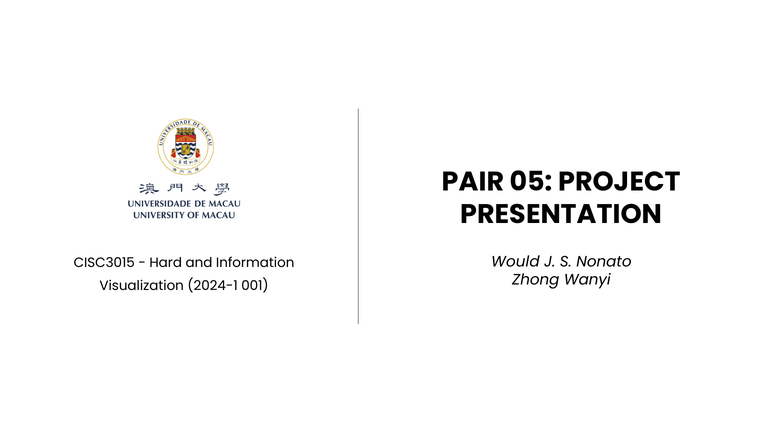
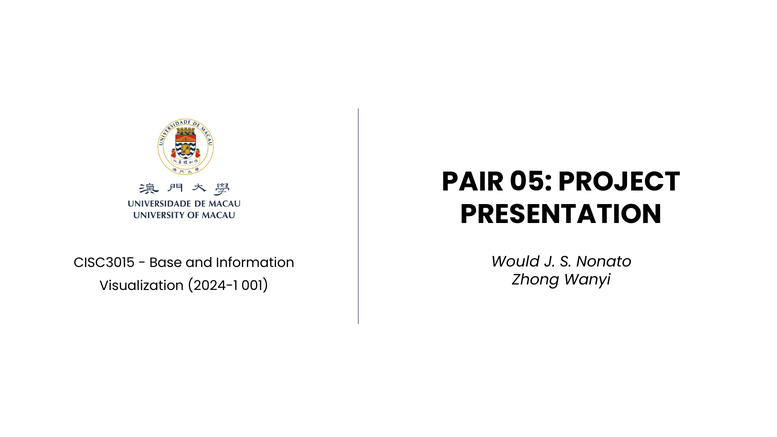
Hard: Hard -> Base (166, 263)
